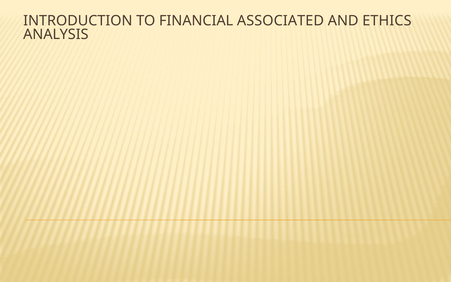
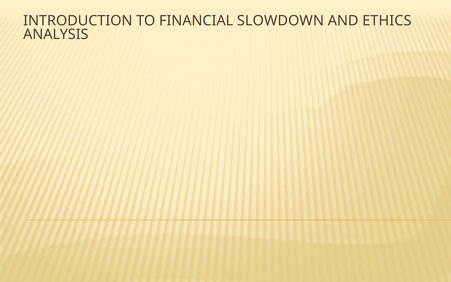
ASSOCIATED: ASSOCIATED -> SLOWDOWN (280, 21)
